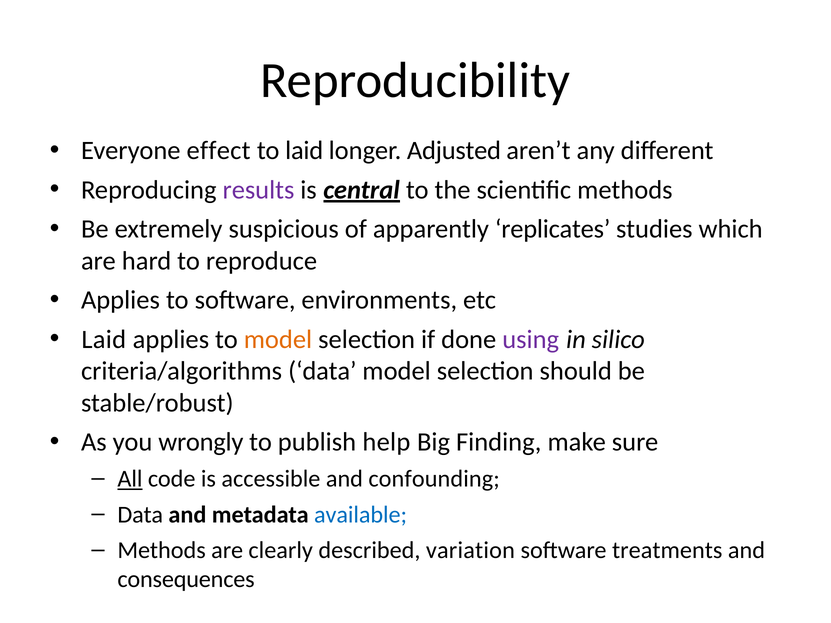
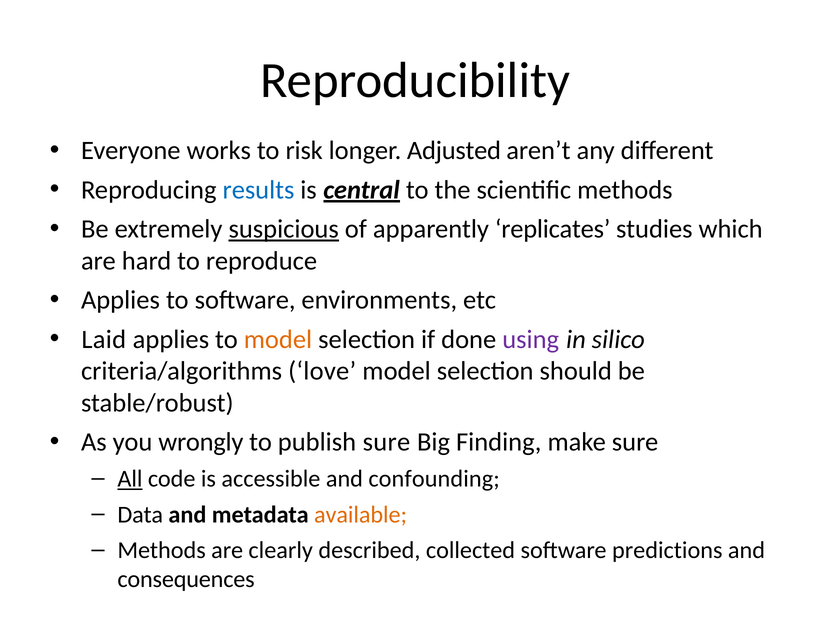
effect: effect -> works (219, 151)
to laid: laid -> risk (304, 151)
results colour: purple -> blue (258, 190)
suspicious underline: none -> present (284, 229)
criteria/algorithms data: data -> love (322, 371)
publish help: help -> sure (386, 442)
available colour: blue -> orange (361, 515)
variation: variation -> collected (470, 550)
treatments: treatments -> predictions (667, 550)
